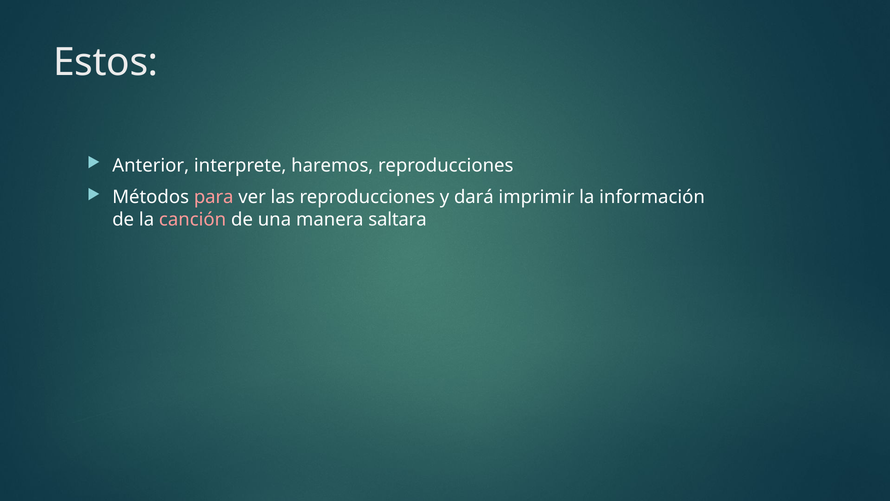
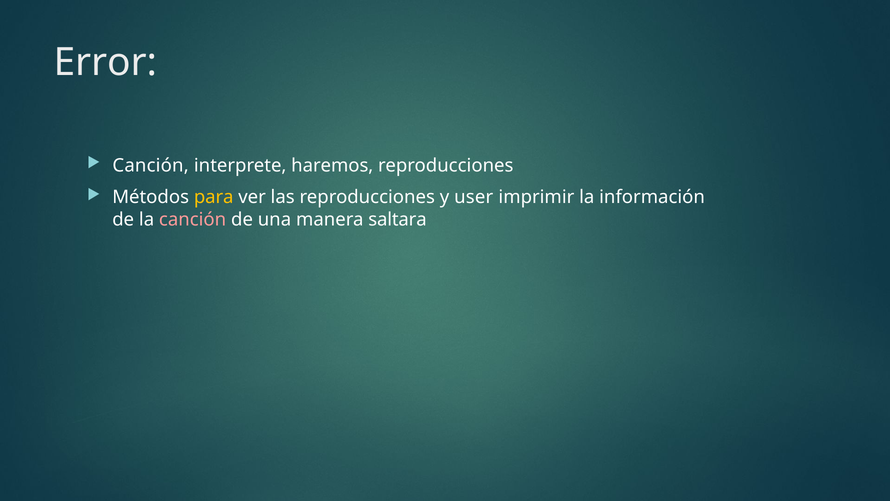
Estos: Estos -> Error (106, 62)
Anterior: Anterior -> Canción (151, 166)
para colour: pink -> yellow (214, 197)
dará: dará -> user (474, 197)
